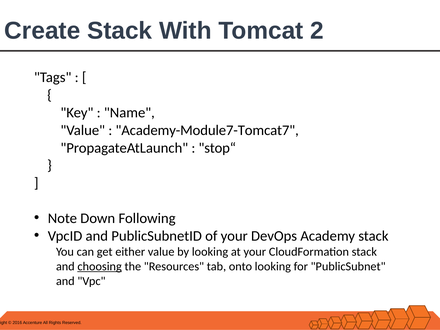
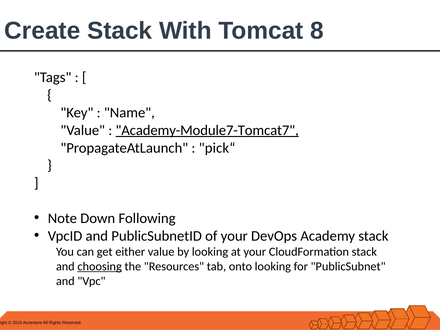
2: 2 -> 8 (317, 31)
Academy-Module7-Tomcat7 underline: none -> present (207, 130)
stop“: stop“ -> pick“ (217, 148)
